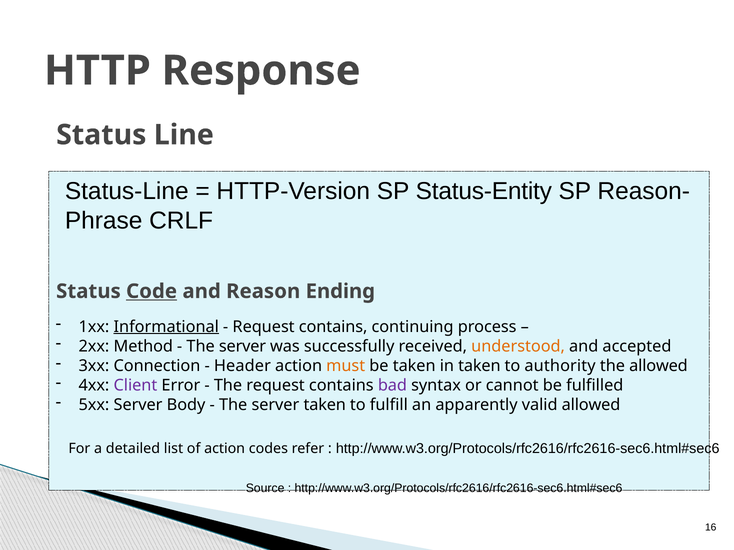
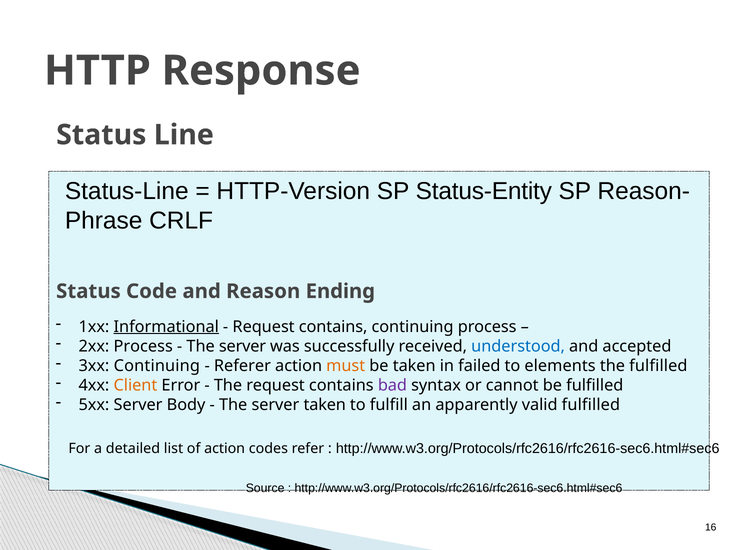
Code underline: present -> none (152, 292)
2xx Method: Method -> Process (143, 347)
understood colour: orange -> blue (518, 347)
3xx Connection: Connection -> Continuing (157, 366)
Header: Header -> Referer (242, 366)
in taken: taken -> failed (479, 366)
authority: authority -> elements (560, 366)
the allowed: allowed -> fulfilled (658, 366)
Client colour: purple -> orange (135, 386)
valid allowed: allowed -> fulfilled (591, 405)
